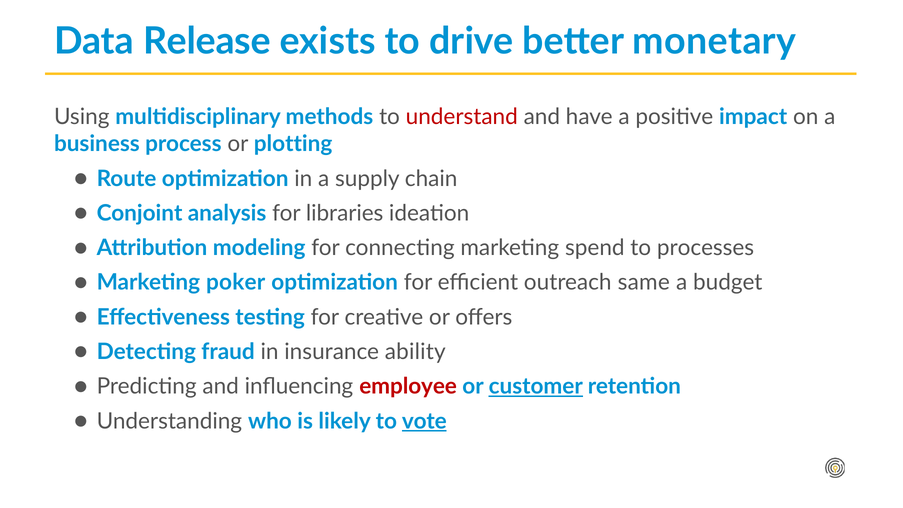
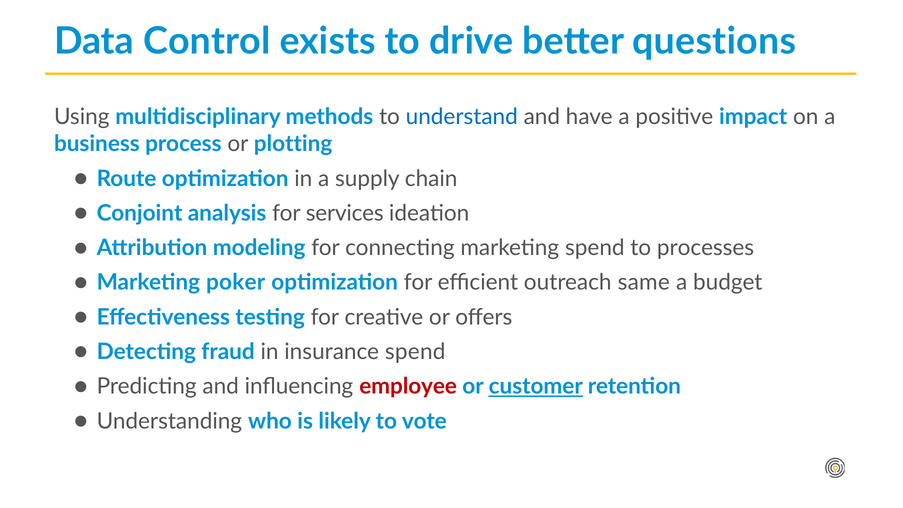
Release: Release -> Control (207, 41)
monetary: monetary -> questions (714, 41)
understand colour: red -> blue (462, 117)
libraries: libraries -> services (345, 213)
insurance ability: ability -> spend (415, 352)
vote underline: present -> none (424, 421)
